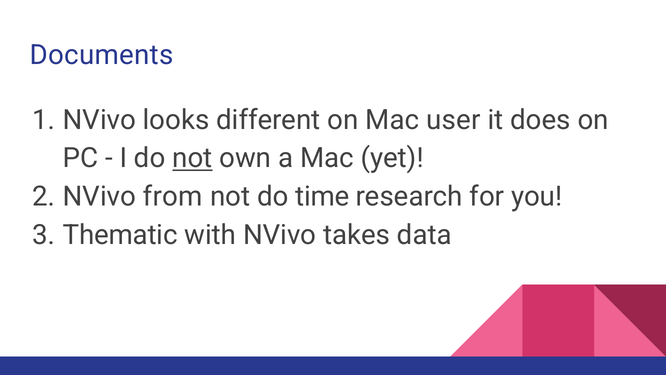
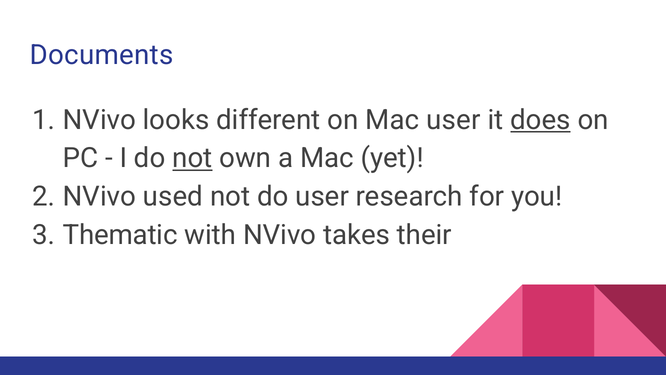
does underline: none -> present (540, 120)
from: from -> used (173, 196)
do time: time -> user (322, 196)
data: data -> their (424, 235)
